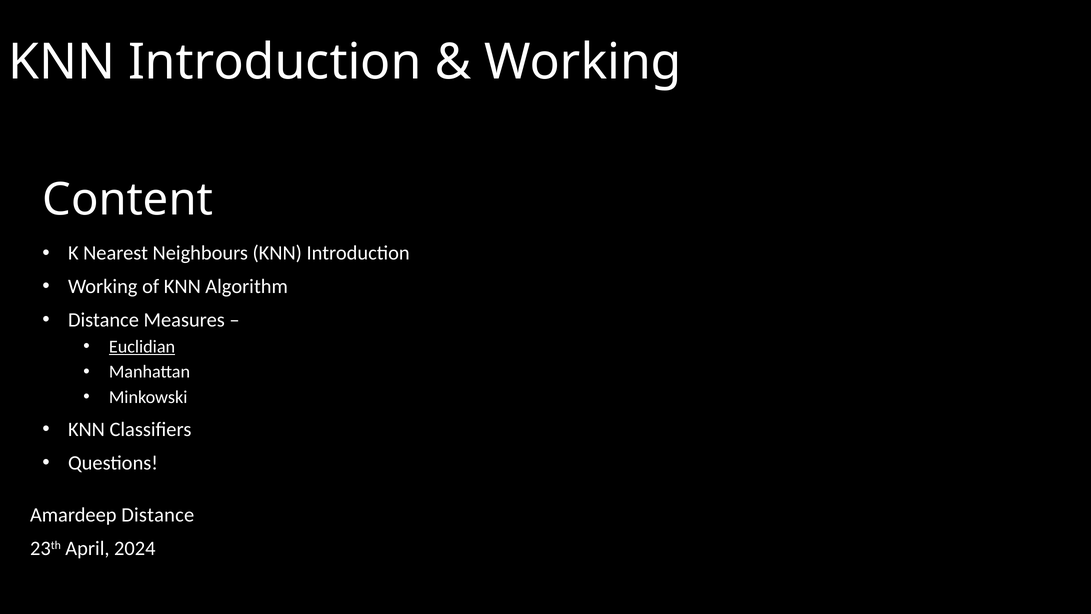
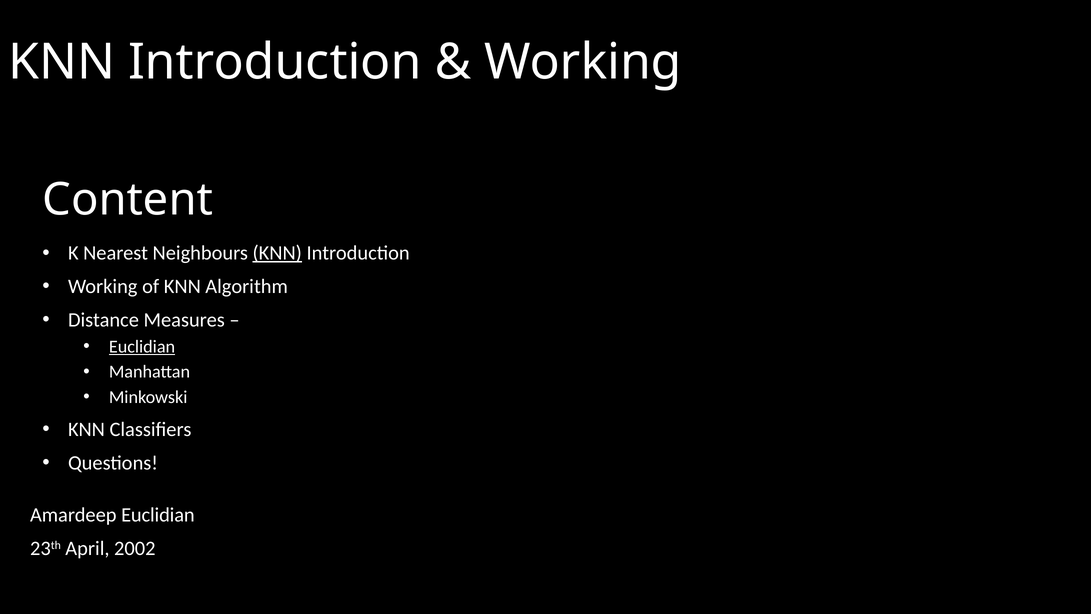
KNN underline: none -> present (277, 253)
Amardeep Distance: Distance -> Euclidian (158, 515)
2024: 2024 -> 2002 (135, 548)
